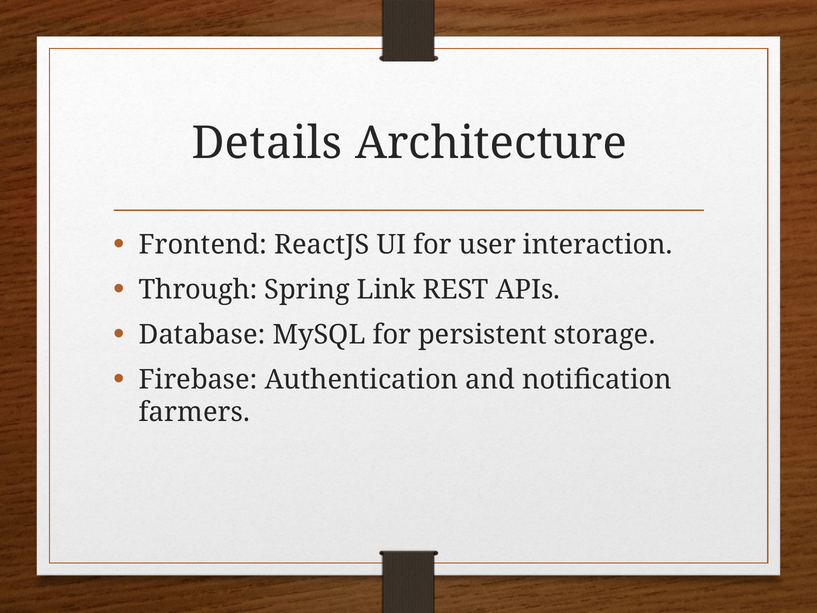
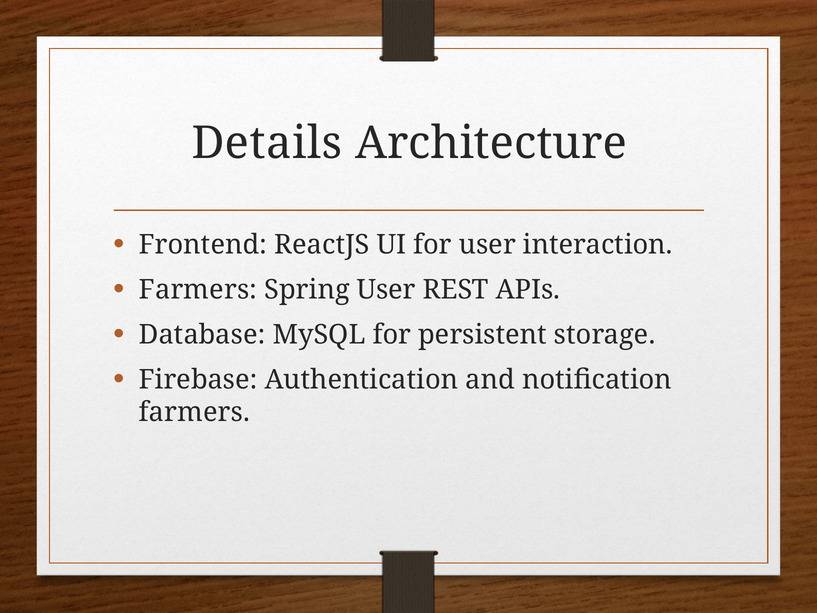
Through: Through -> Farmers (198, 290)
Spring Link: Link -> User (386, 290)
